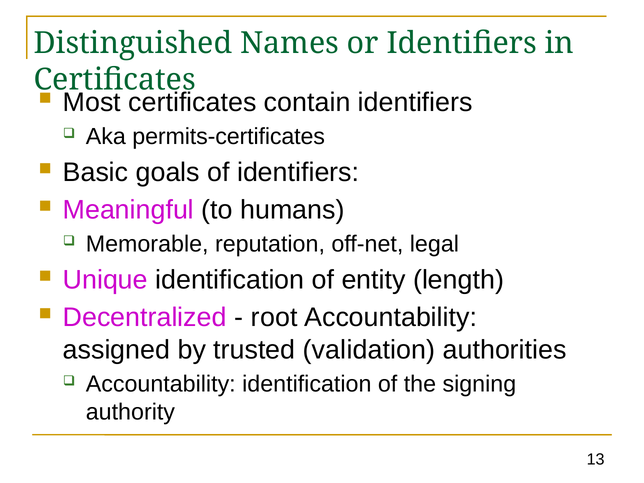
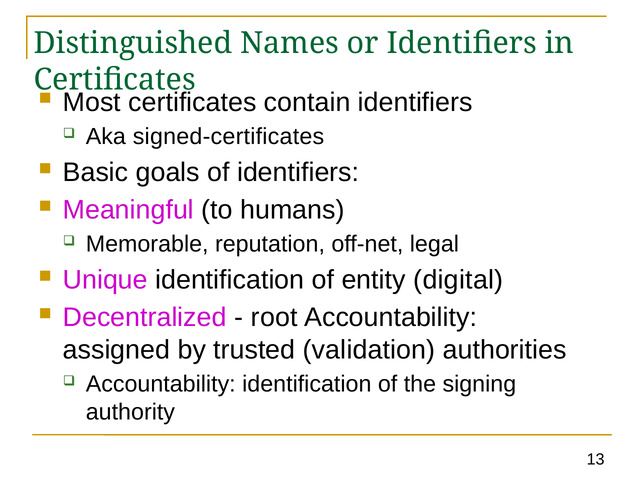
permits-certificates: permits-certificates -> signed-certificates (228, 137)
length: length -> digital (458, 280)
